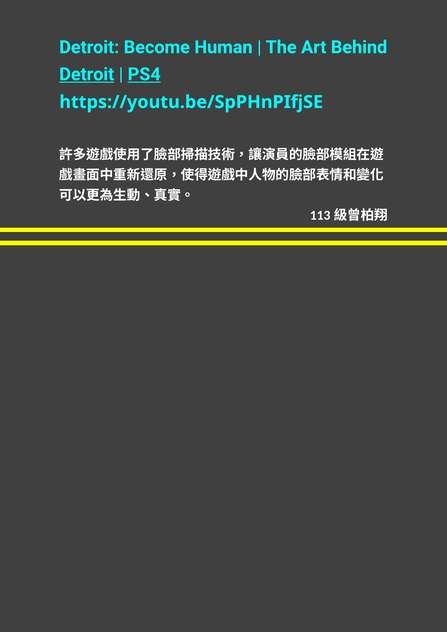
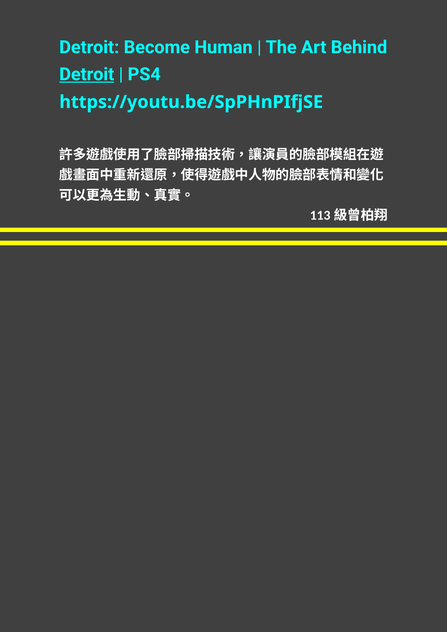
PS4 underline: present -> none (144, 74)
